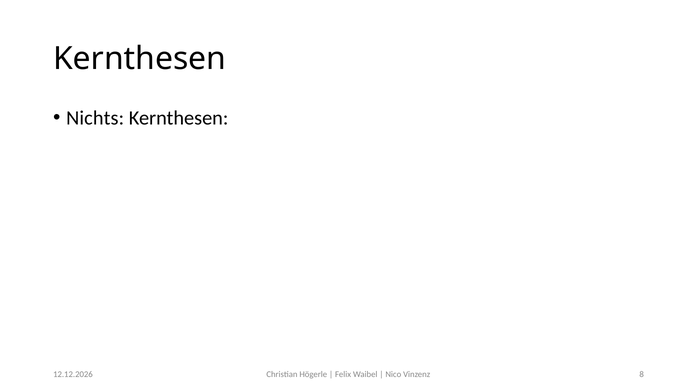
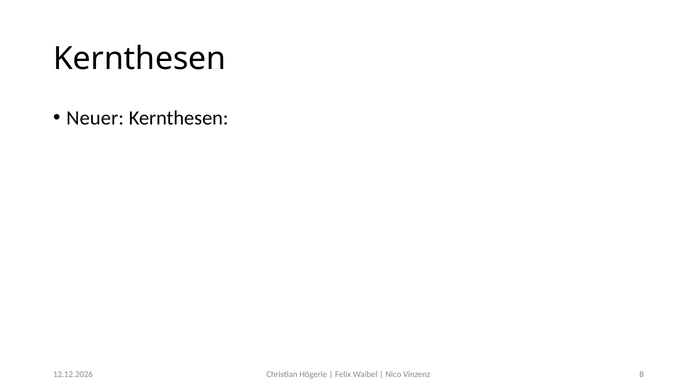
Nichts: Nichts -> Neuer (95, 118)
